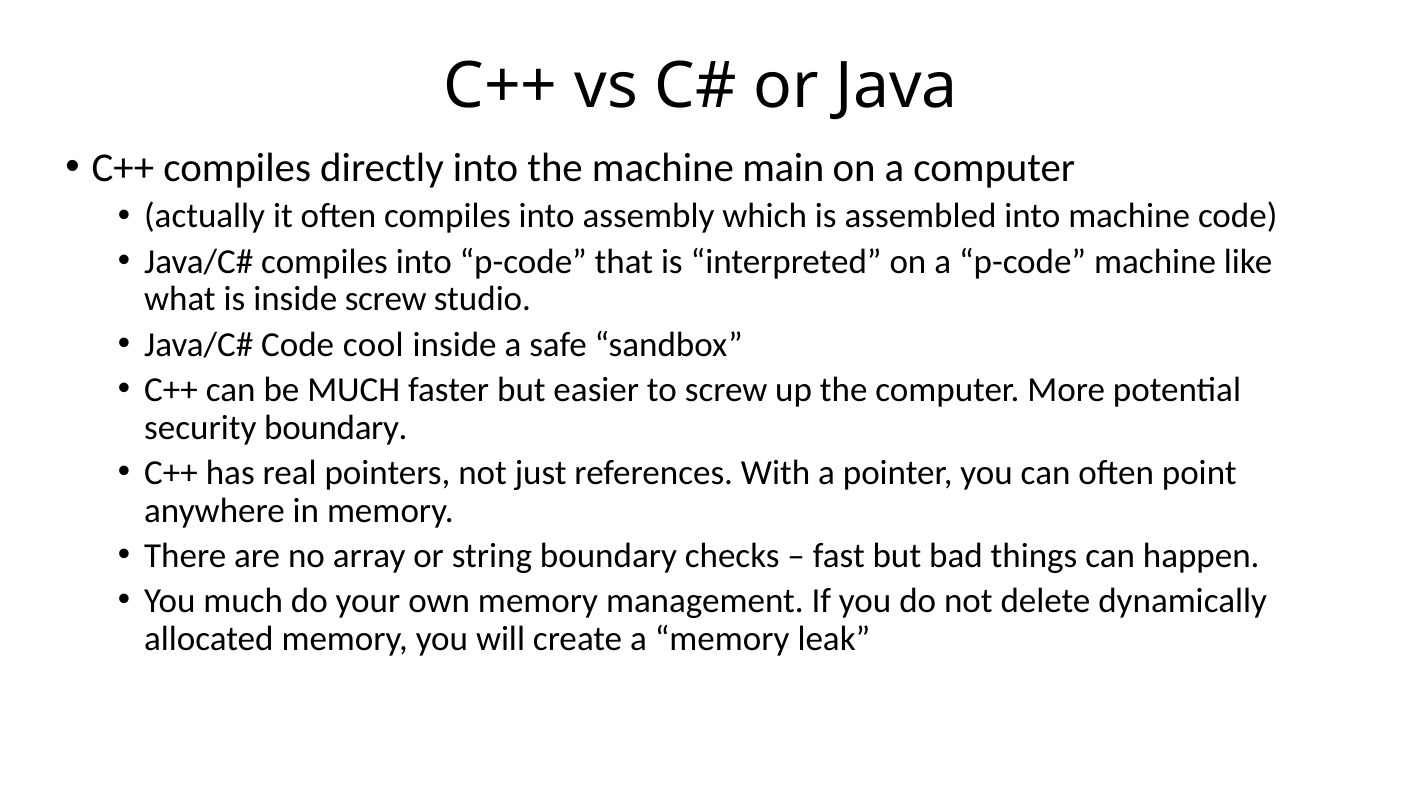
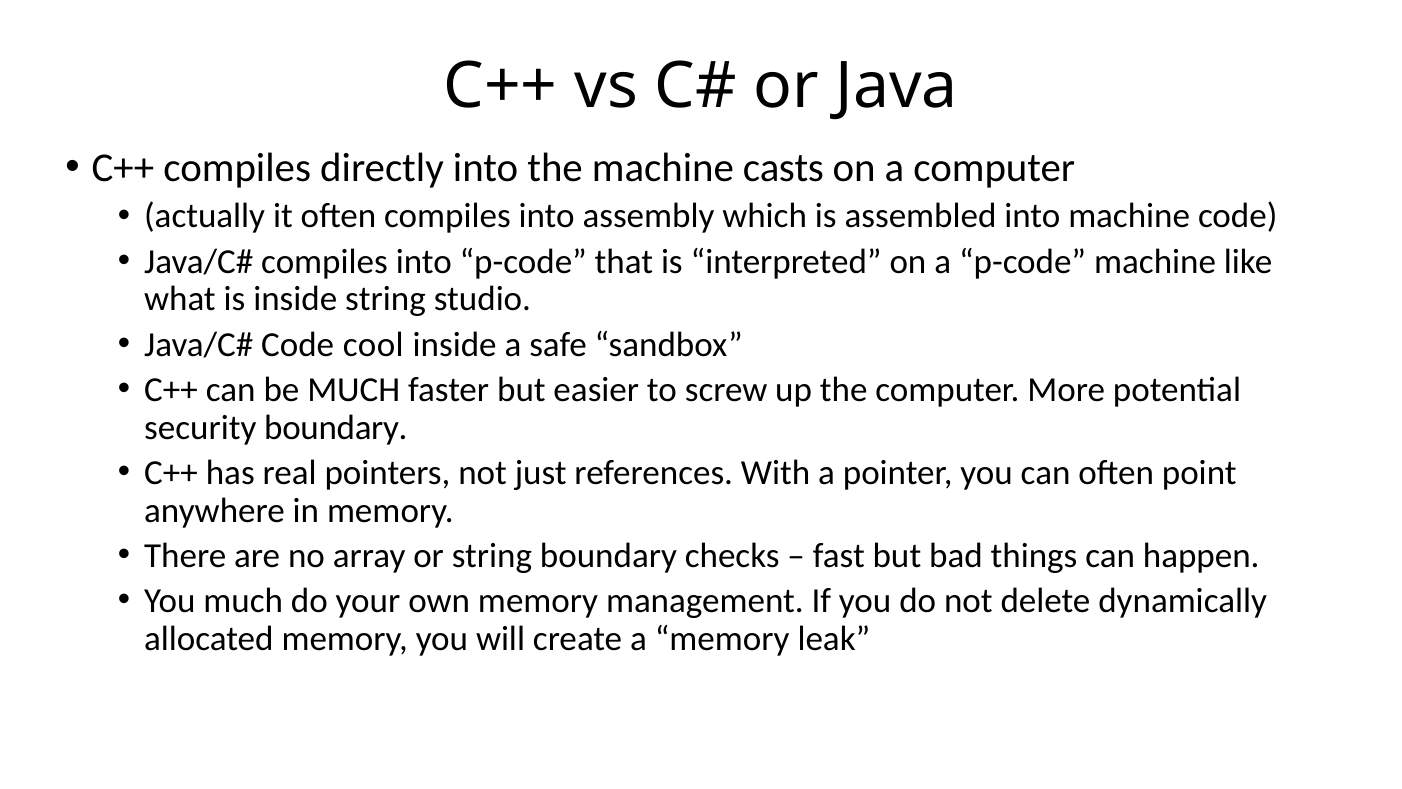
main: main -> casts (783, 168)
inside screw: screw -> string (386, 299)
